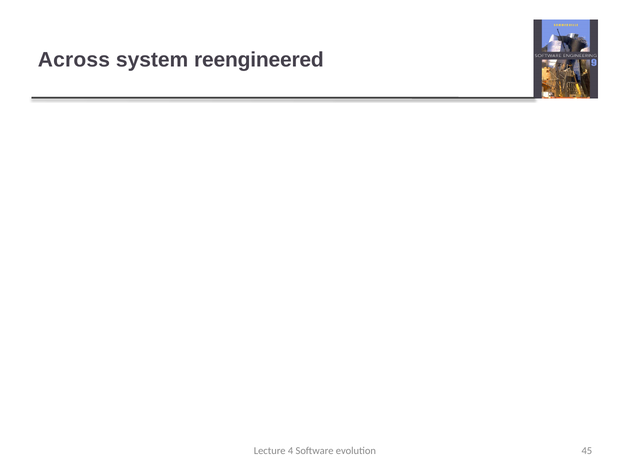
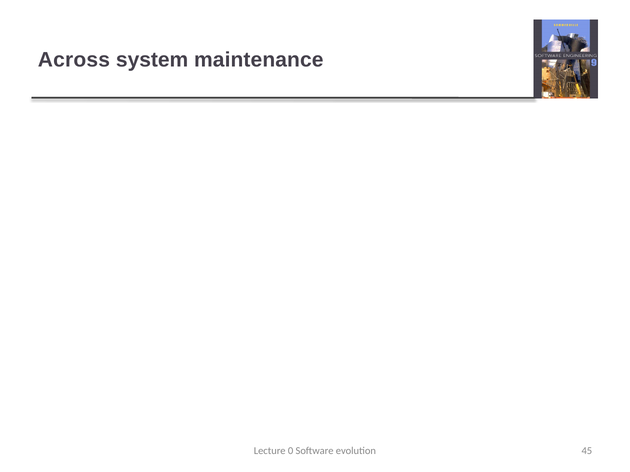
reengineered: reengineered -> maintenance (259, 60)
4: 4 -> 0 (291, 451)
